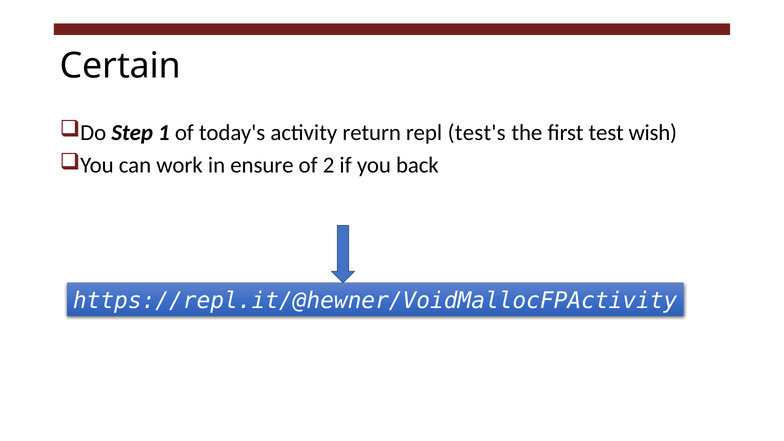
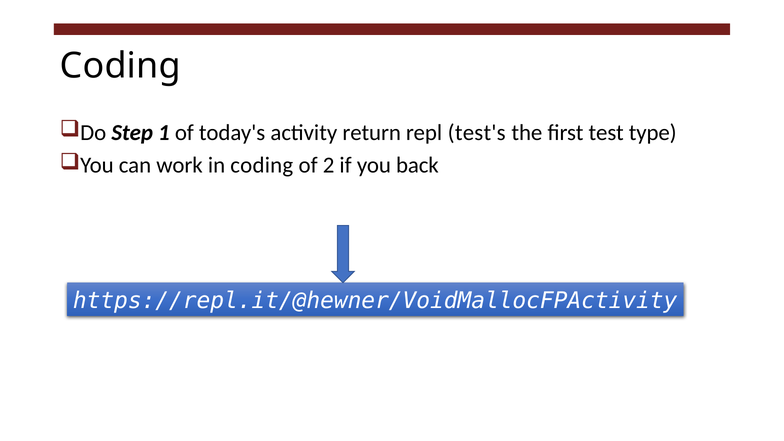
Certain: Certain -> Coding (120, 66)
wish: wish -> type (653, 133)
in ensure: ensure -> coding (262, 165)
